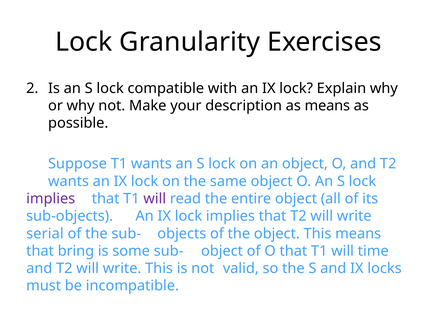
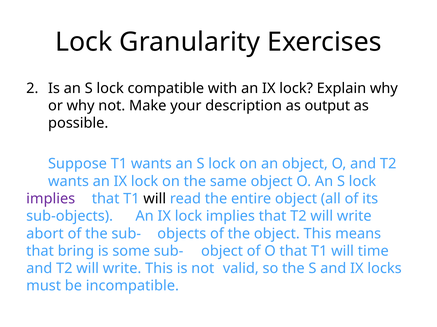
as means: means -> output (327, 106)
will colour: purple -> black (155, 199)
serial: serial -> abort (45, 234)
